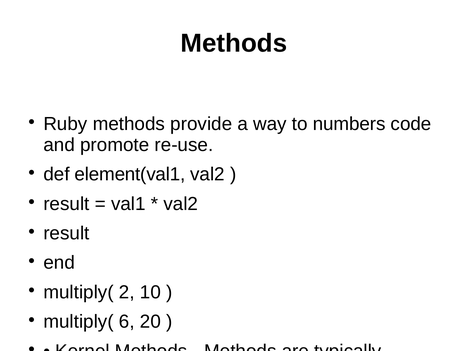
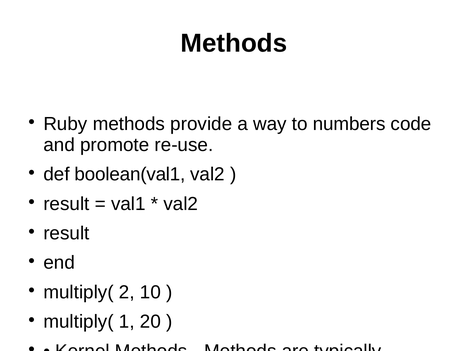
element(val1: element(val1 -> boolean(val1 (130, 174)
6: 6 -> 1 (127, 322)
